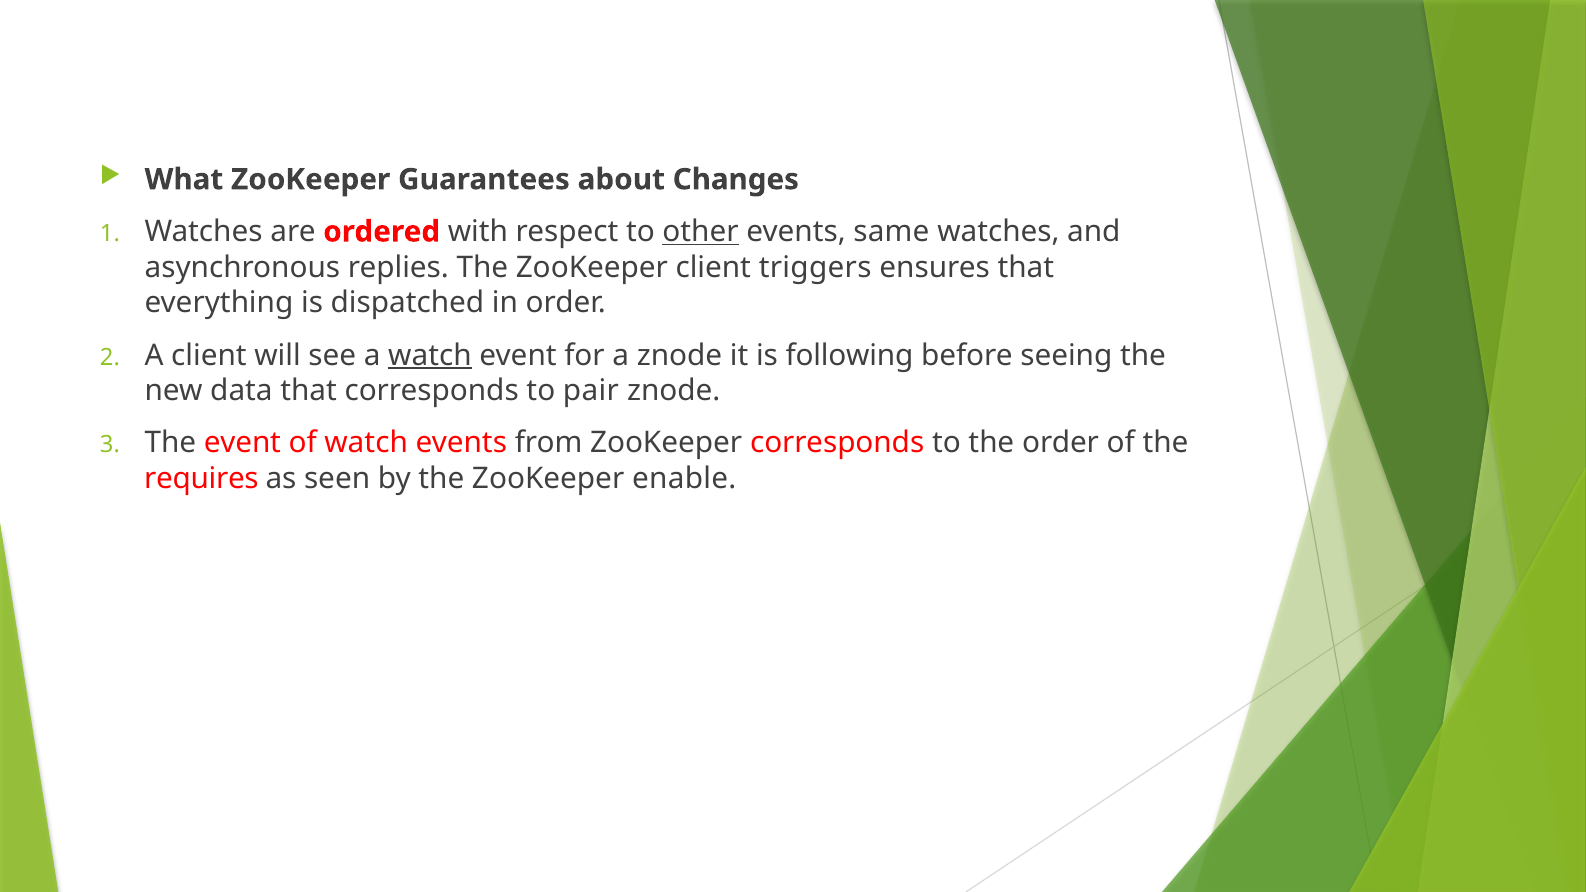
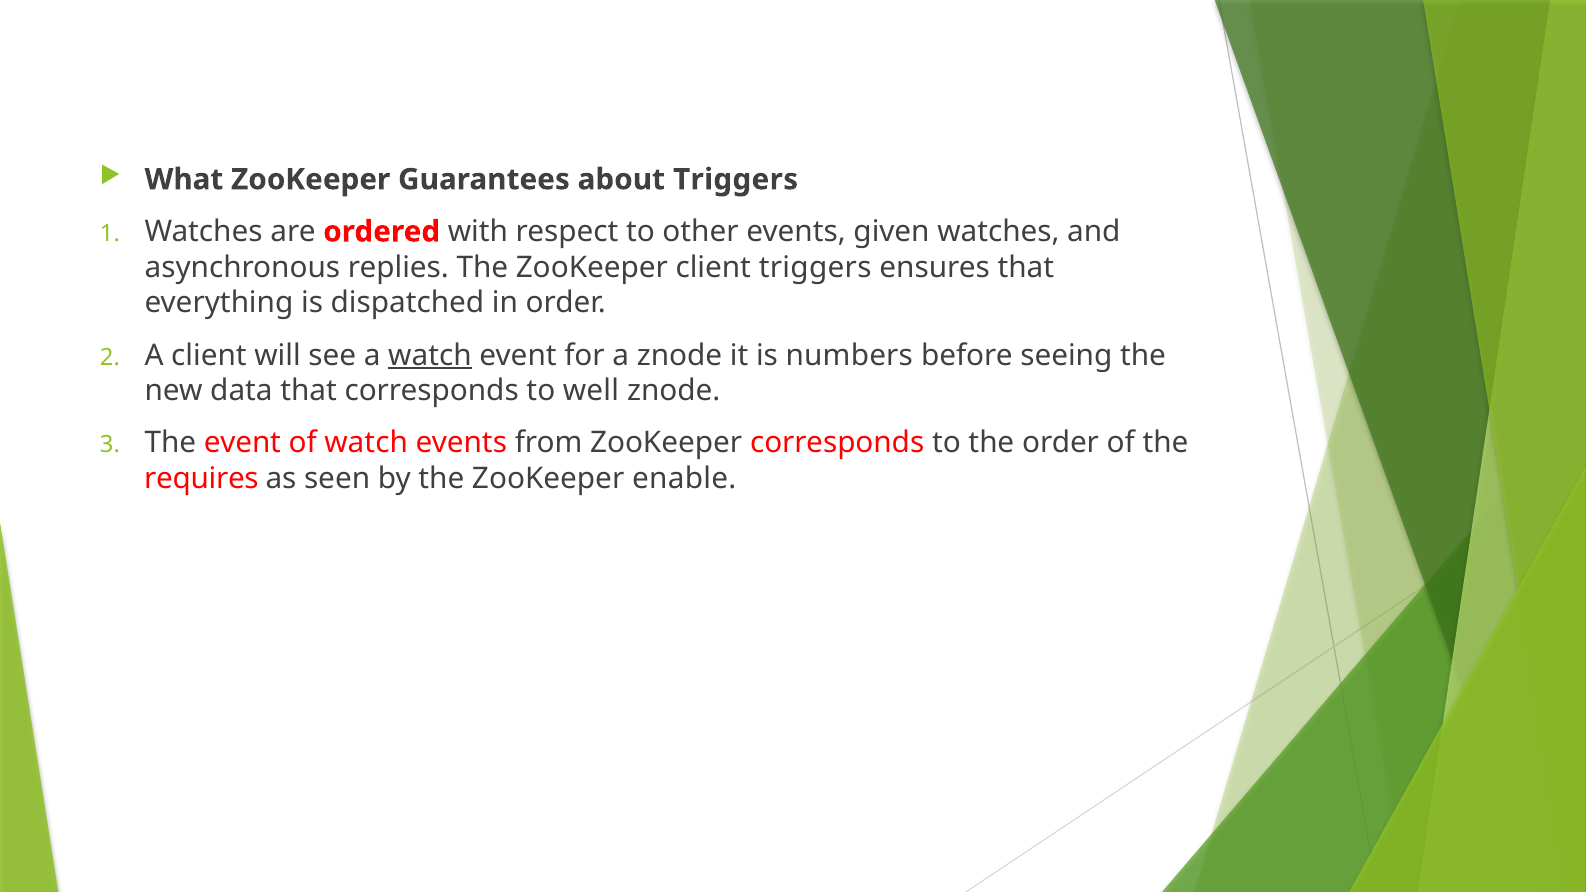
about Changes: Changes -> Triggers (736, 180)
other underline: present -> none (701, 232)
same: same -> given (892, 232)
following: following -> numbers (849, 355)
pair: pair -> well (591, 391)
